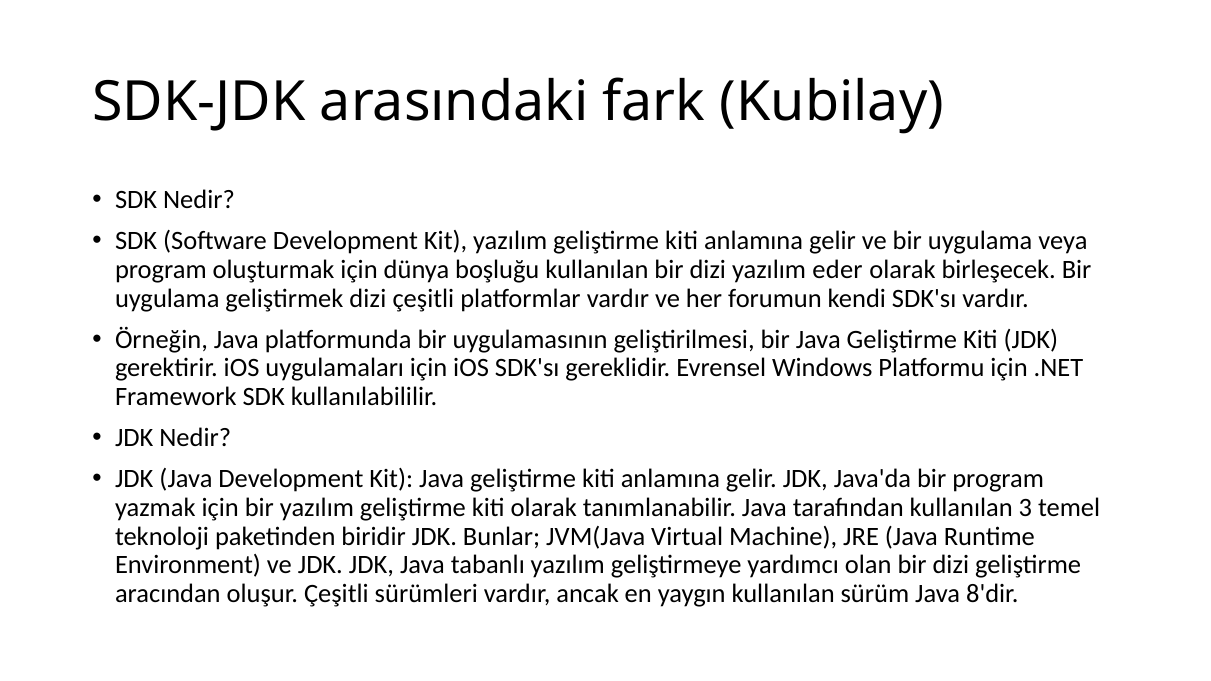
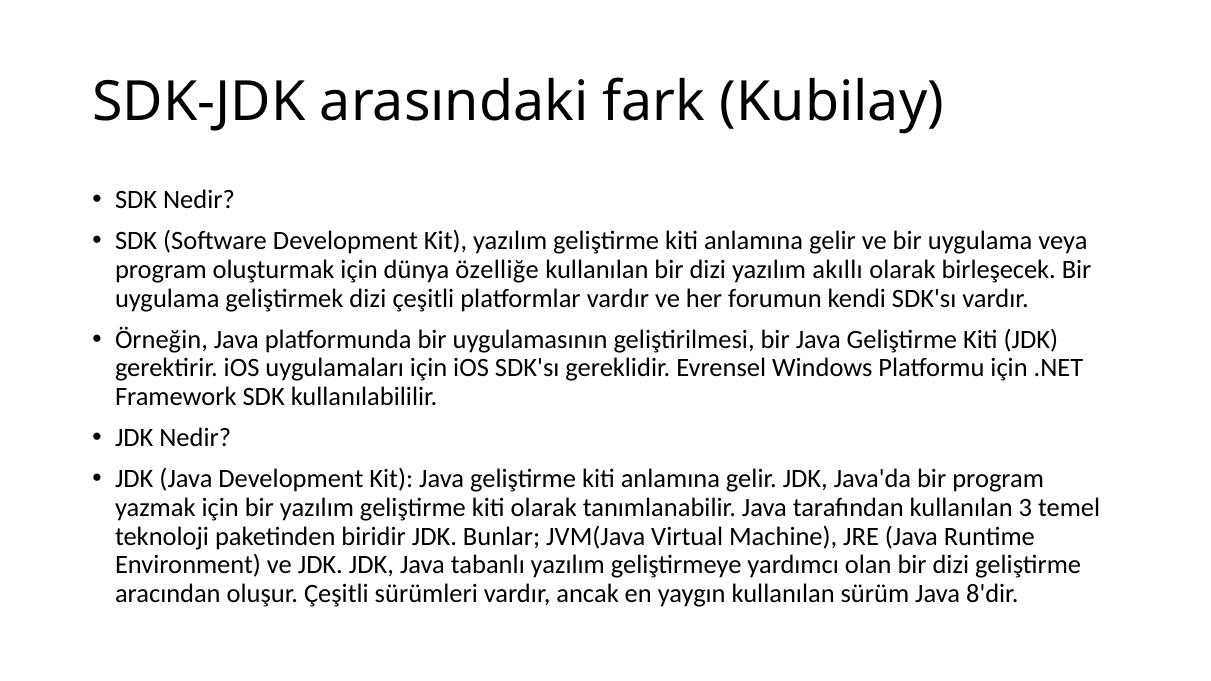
boşluğu: boşluğu -> özelliğe (497, 270)
eder: eder -> akıllı (838, 270)
